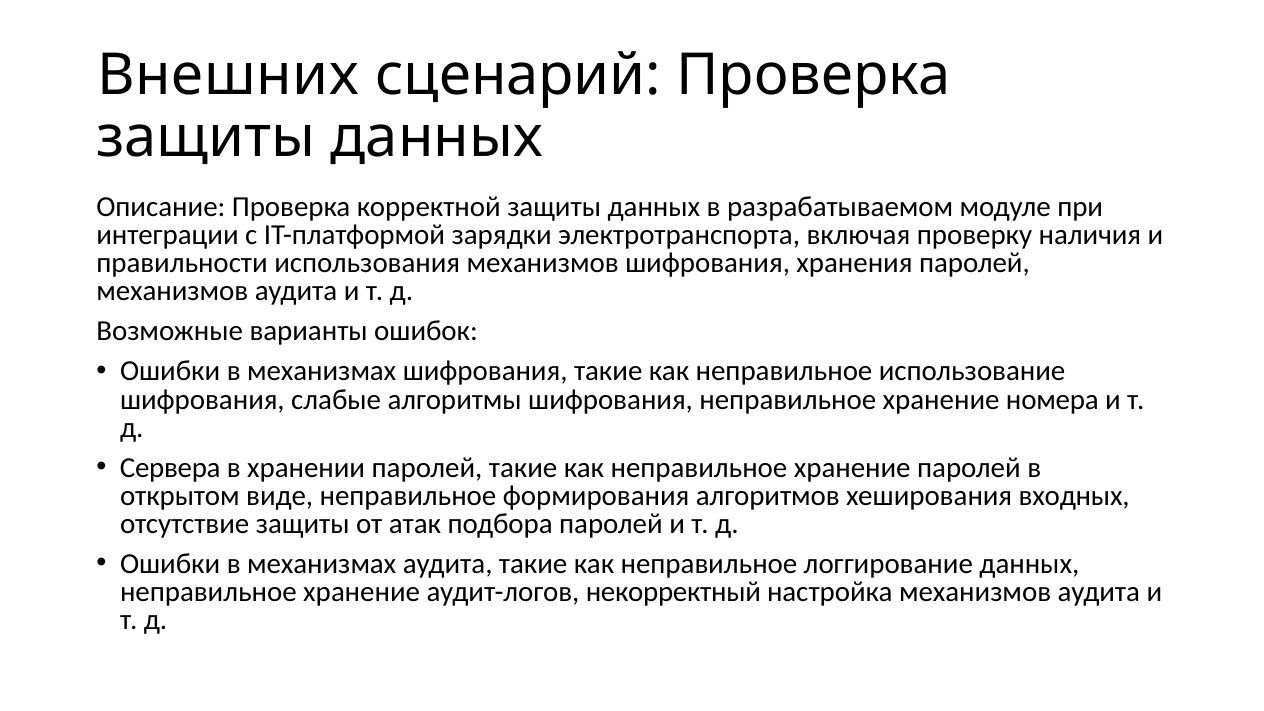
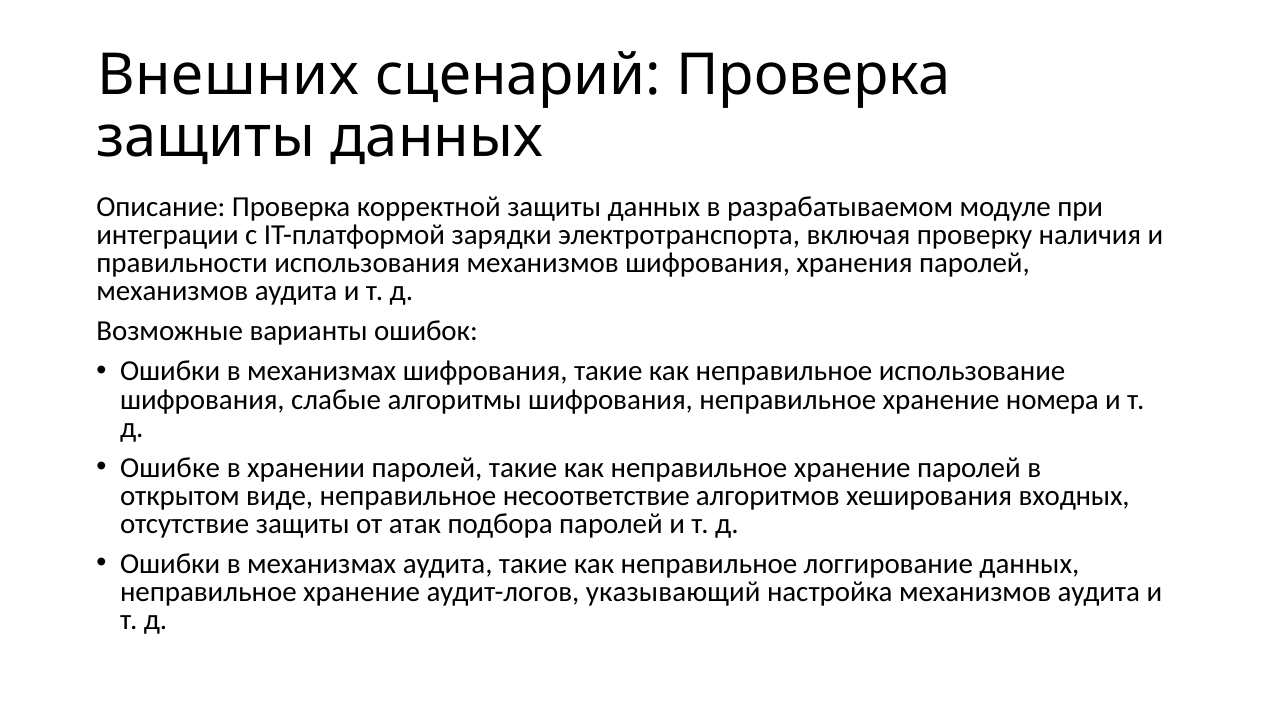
Сервера: Сервера -> Ошибке (170, 468)
формирования: формирования -> несоответствие (596, 496)
некорректный: некорректный -> указывающий (673, 592)
